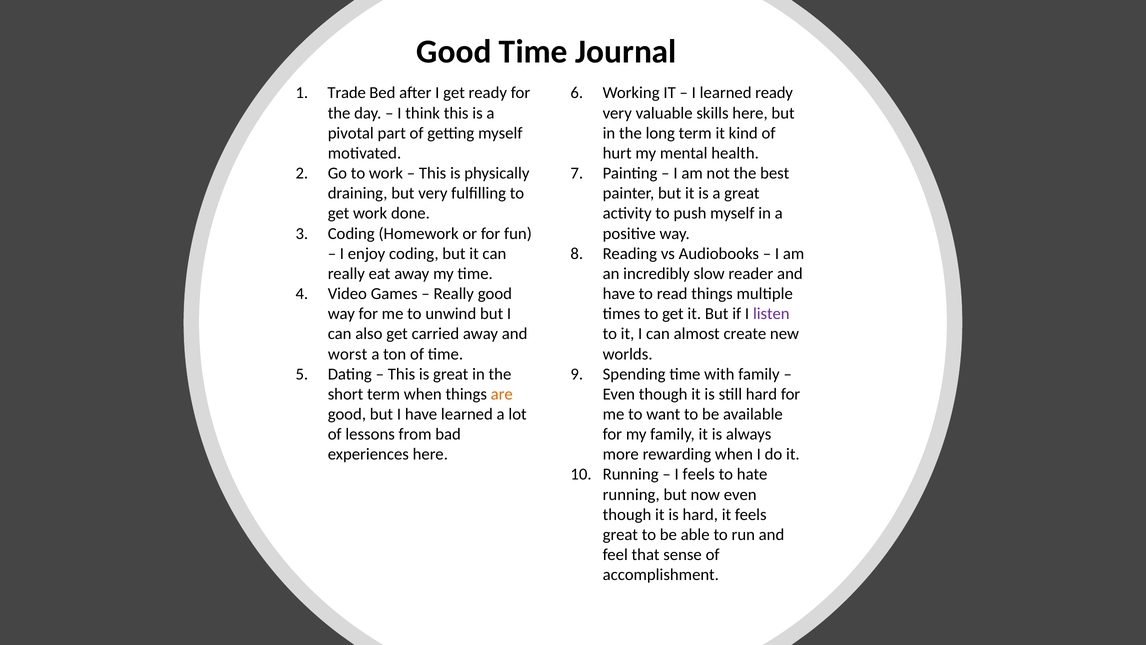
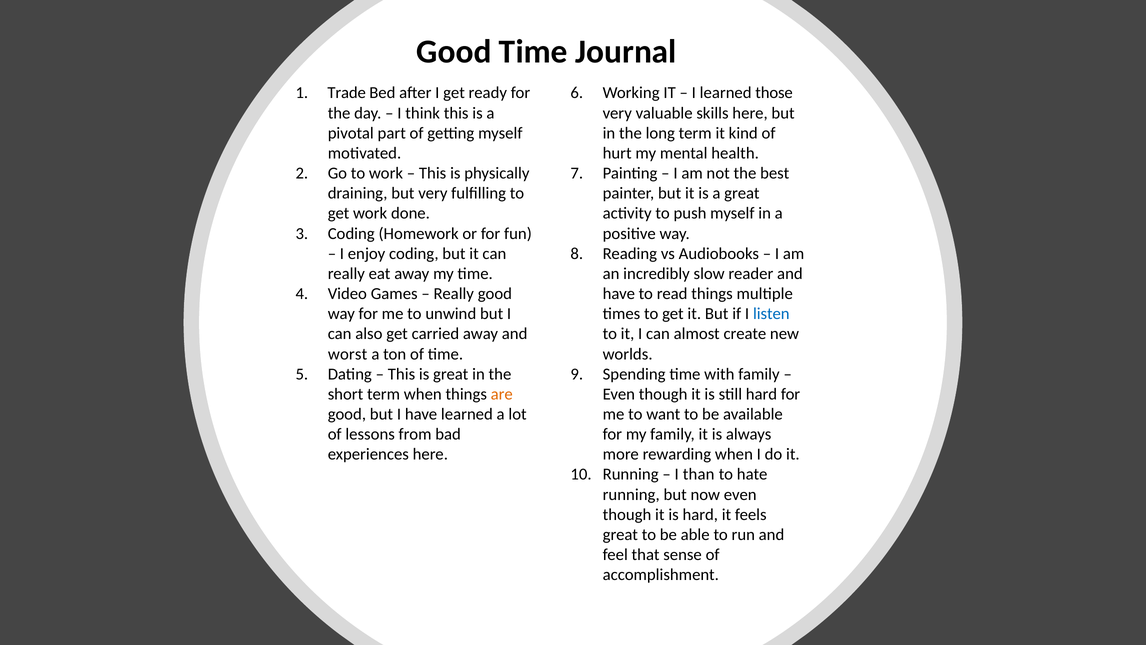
learned ready: ready -> those (774, 93)
listen colour: purple -> blue (771, 314)
I feels: feels -> than (699, 474)
